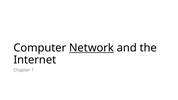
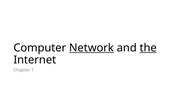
the underline: none -> present (148, 48)
